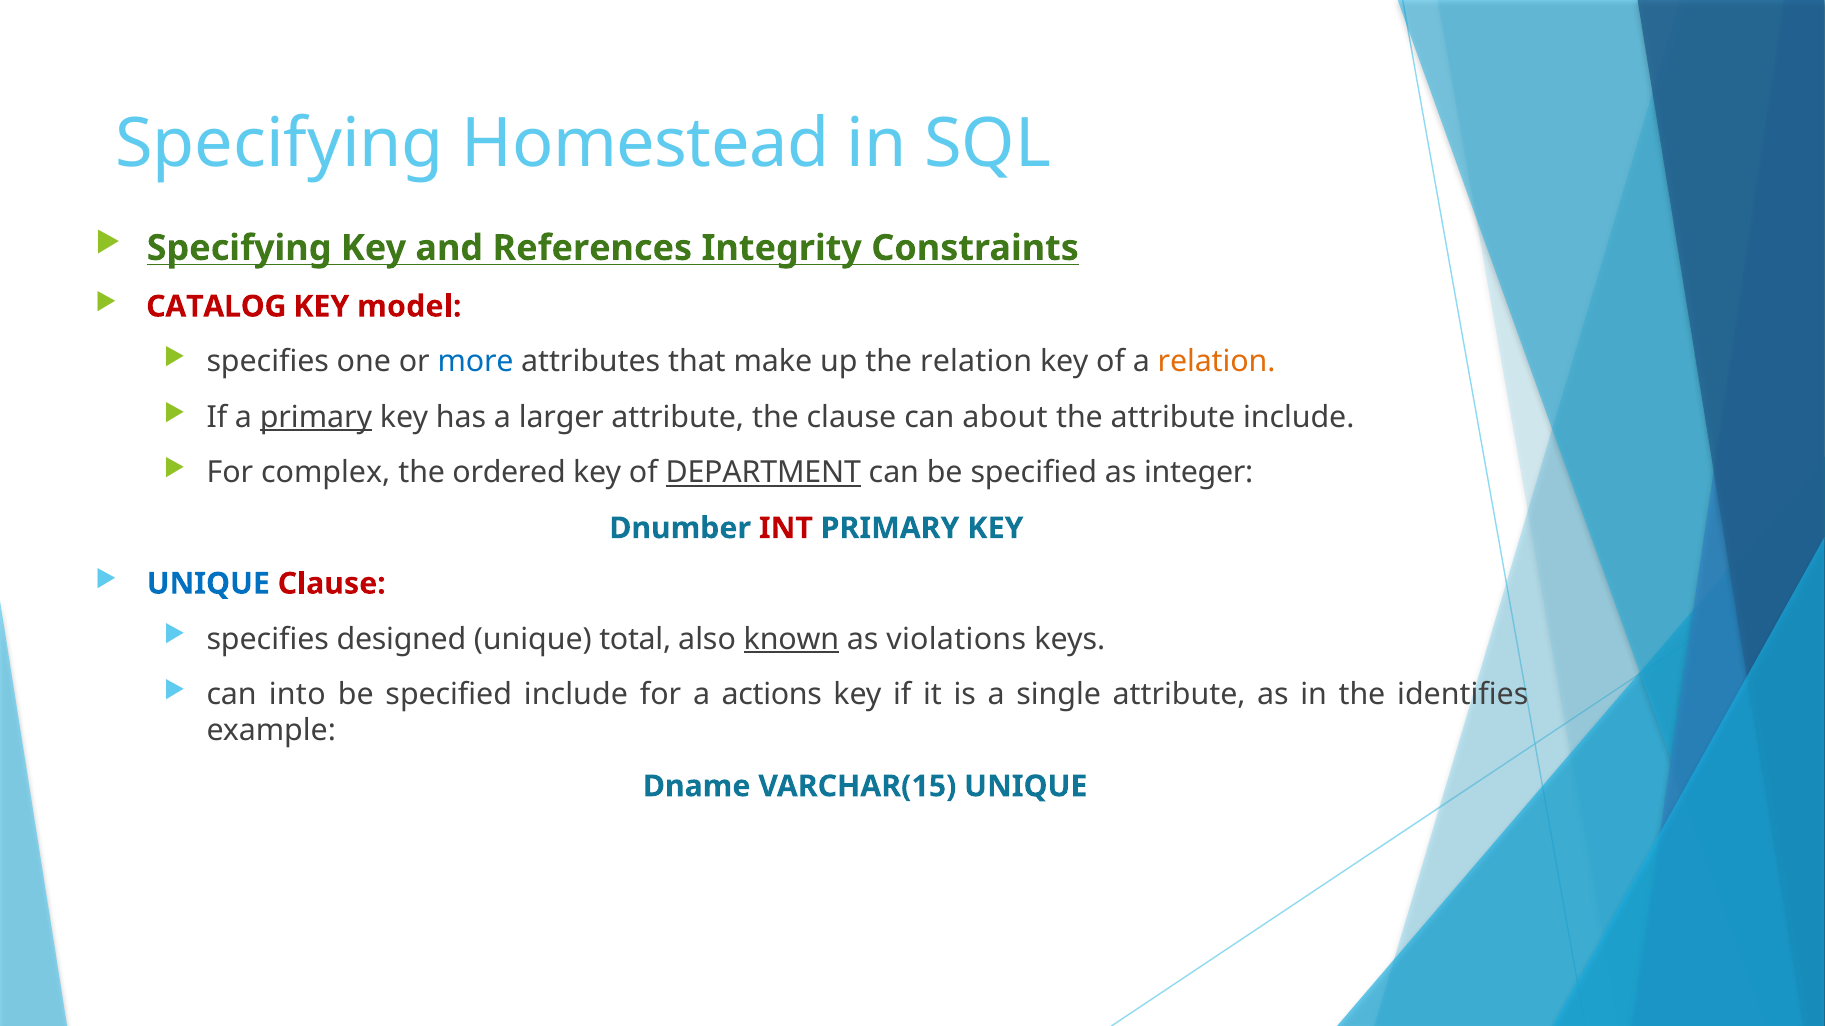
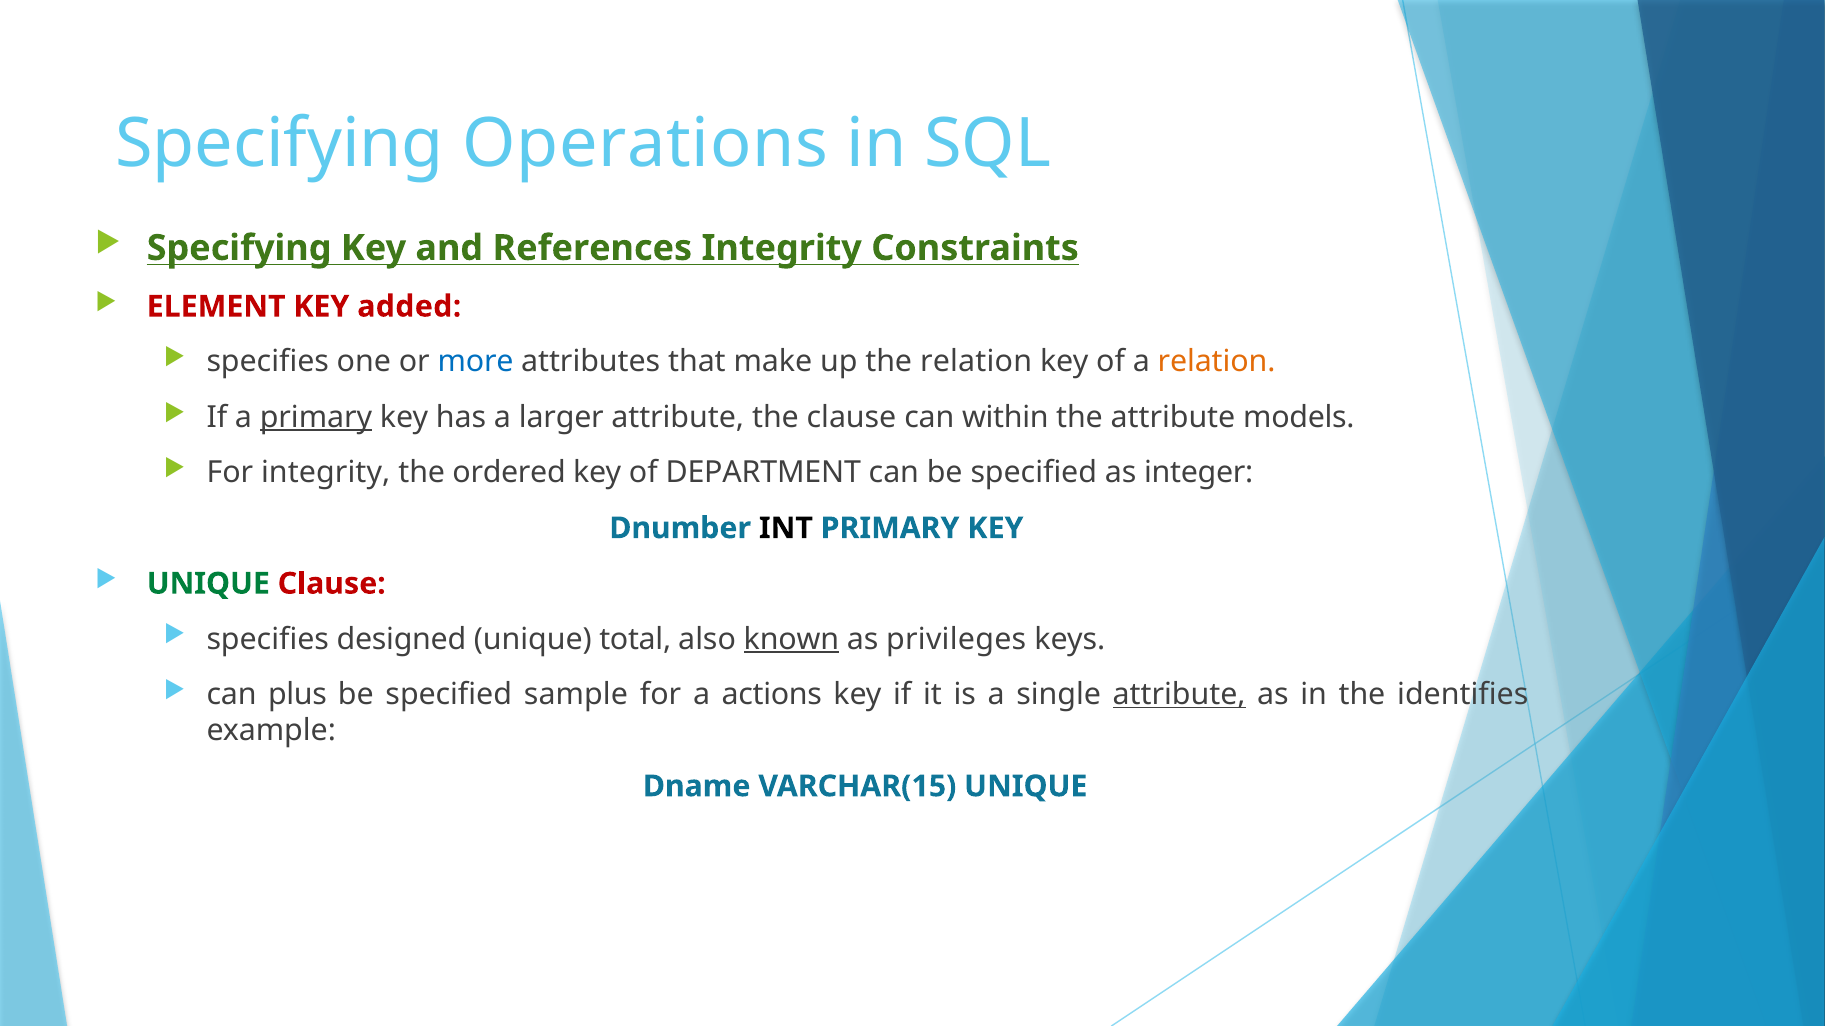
Homestead: Homestead -> Operations (645, 144)
CATALOG: CATALOG -> ELEMENT (216, 307)
model: model -> added (409, 307)
about: about -> within (1005, 418)
attribute include: include -> models (1299, 418)
For complex: complex -> integrity (326, 473)
DEPARTMENT underline: present -> none (763, 473)
INT colour: red -> black (786, 528)
UNIQUE colour: blue -> green (208, 584)
violations: violations -> privileges (956, 639)
into: into -> plus (298, 695)
specified include: include -> sample (576, 695)
attribute underline: none -> present (1179, 695)
